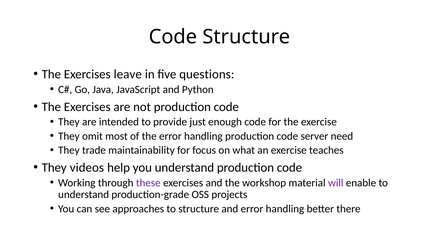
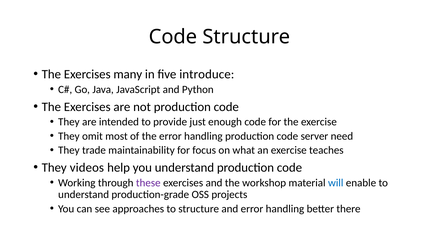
leave: leave -> many (128, 74)
questions: questions -> introduce (207, 74)
will colour: purple -> blue (336, 183)
